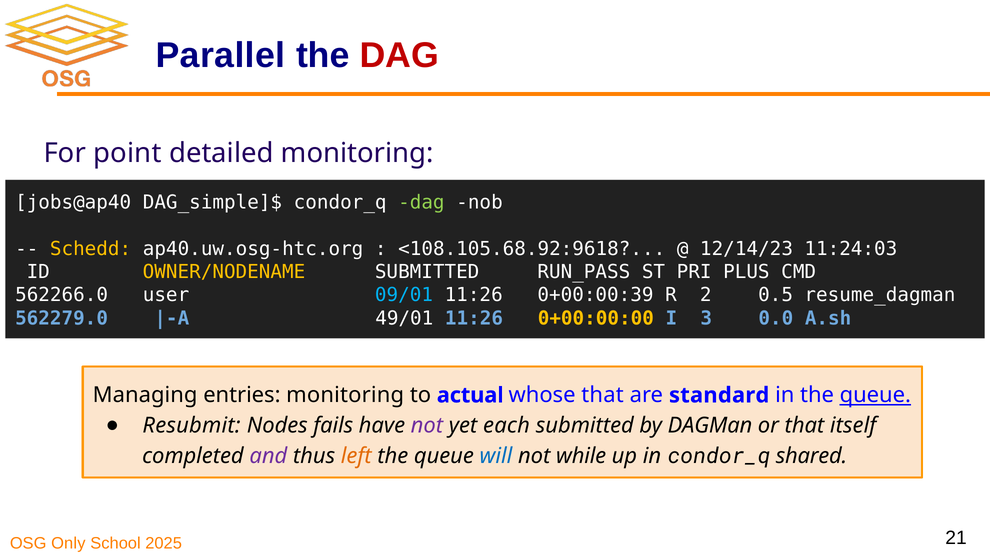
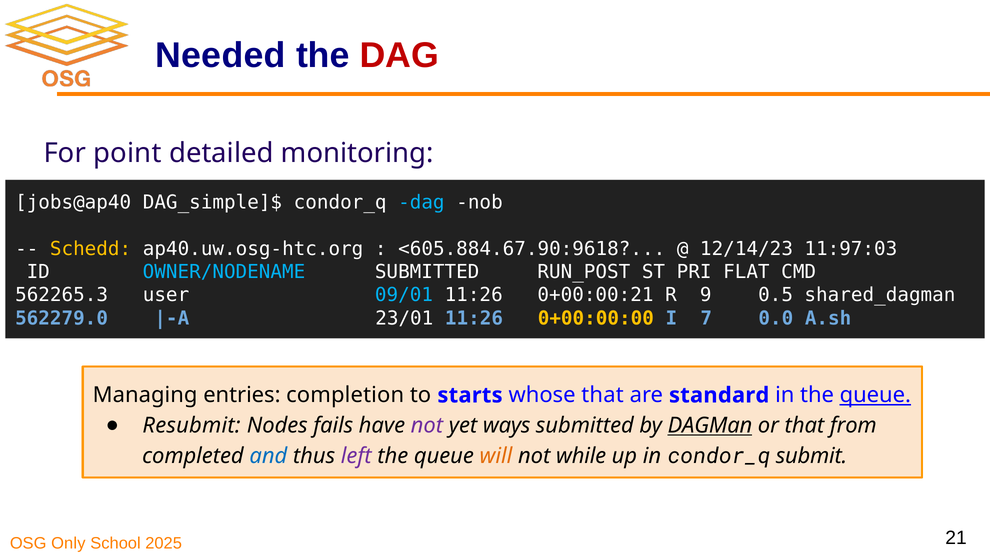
Parallel: Parallel -> Needed (220, 56)
dag colour: light green -> light blue (421, 203)
<108.105.68.92:9618: <108.105.68.92:9618 -> <605.884.67.90:9618 (532, 249)
11:24:03: 11:24:03 -> 11:97:03 (851, 249)
OWNER/NODENAME colour: yellow -> light blue (224, 272)
RUN_PASS: RUN_PASS -> RUN_POST (584, 272)
PLUS: PLUS -> FLAT (746, 272)
562266.0: 562266.0 -> 562265.3 (62, 295)
0+00:00:39: 0+00:00:39 -> 0+00:00:21 (595, 295)
2: 2 -> 9 (706, 295)
resume_dagman: resume_dagman -> shared_dagman (880, 295)
49/01: 49/01 -> 23/01 (404, 318)
3: 3 -> 7 (706, 318)
entries monitoring: monitoring -> completion (345, 395)
actual: actual -> starts (470, 395)
each: each -> ways (507, 425)
DAGMan underline: none -> present (710, 425)
itself: itself -> from (853, 425)
and colour: purple -> blue (268, 456)
left colour: orange -> purple (356, 456)
will colour: blue -> orange (496, 456)
shared: shared -> submit (812, 456)
